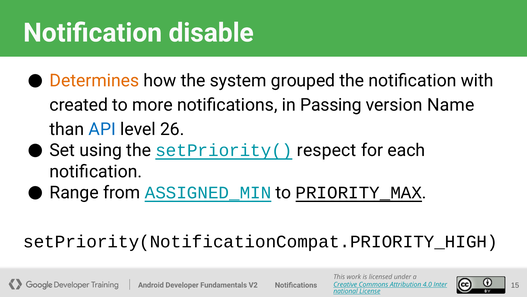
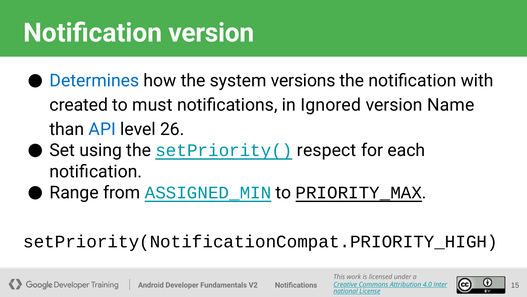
Notification disable: disable -> version (211, 33)
Determines colour: orange -> blue (94, 81)
grouped: grouped -> versions (303, 81)
more: more -> must (152, 105)
Passing: Passing -> Ignored (331, 105)
